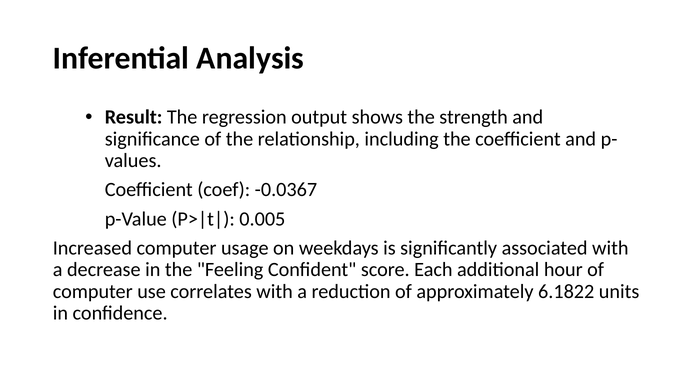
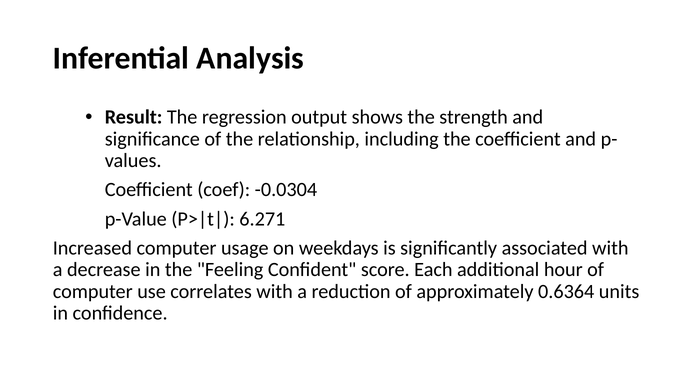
-0.0367: -0.0367 -> -0.0304 (286, 190)
0.005: 0.005 -> 6.271 (262, 219)
6.1822: 6.1822 -> 0.6364 (566, 291)
